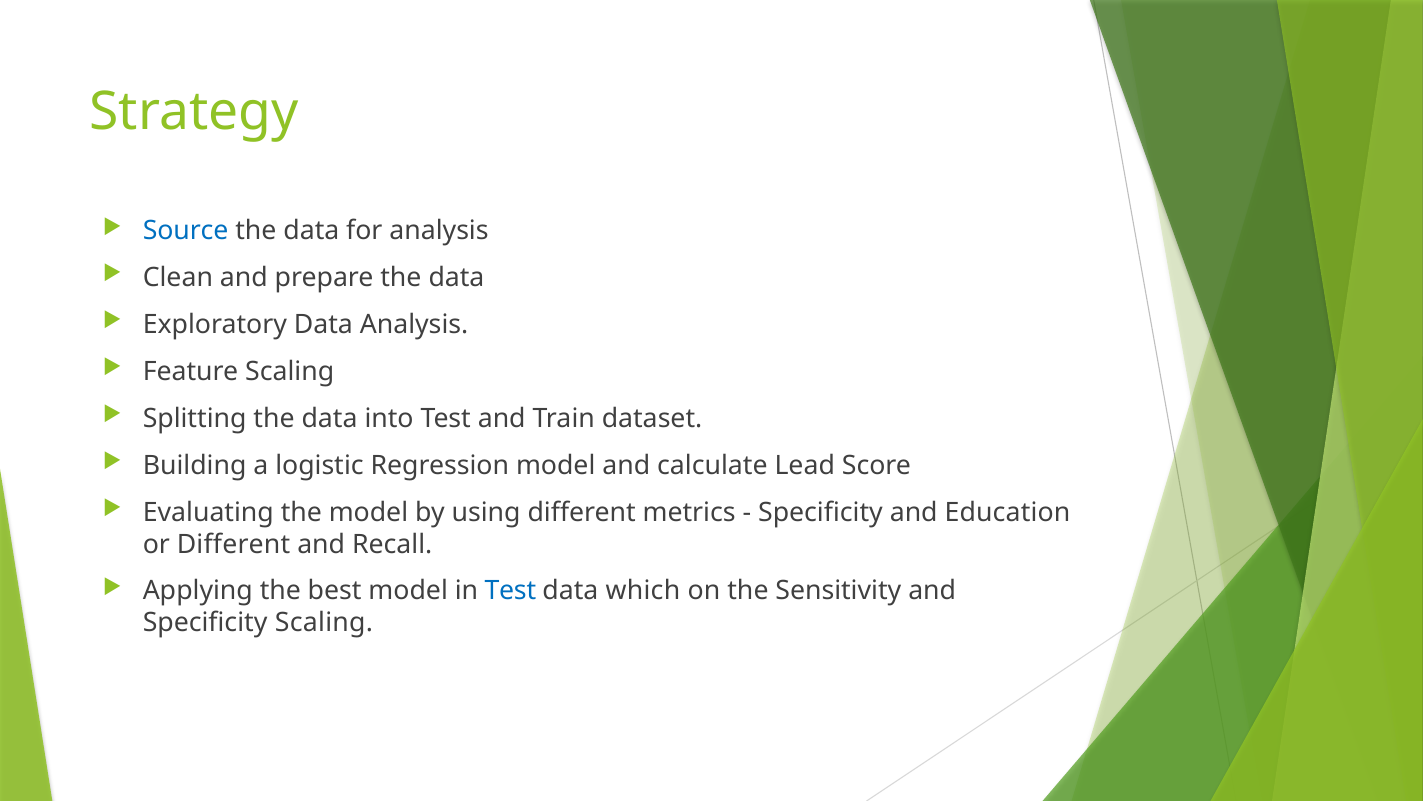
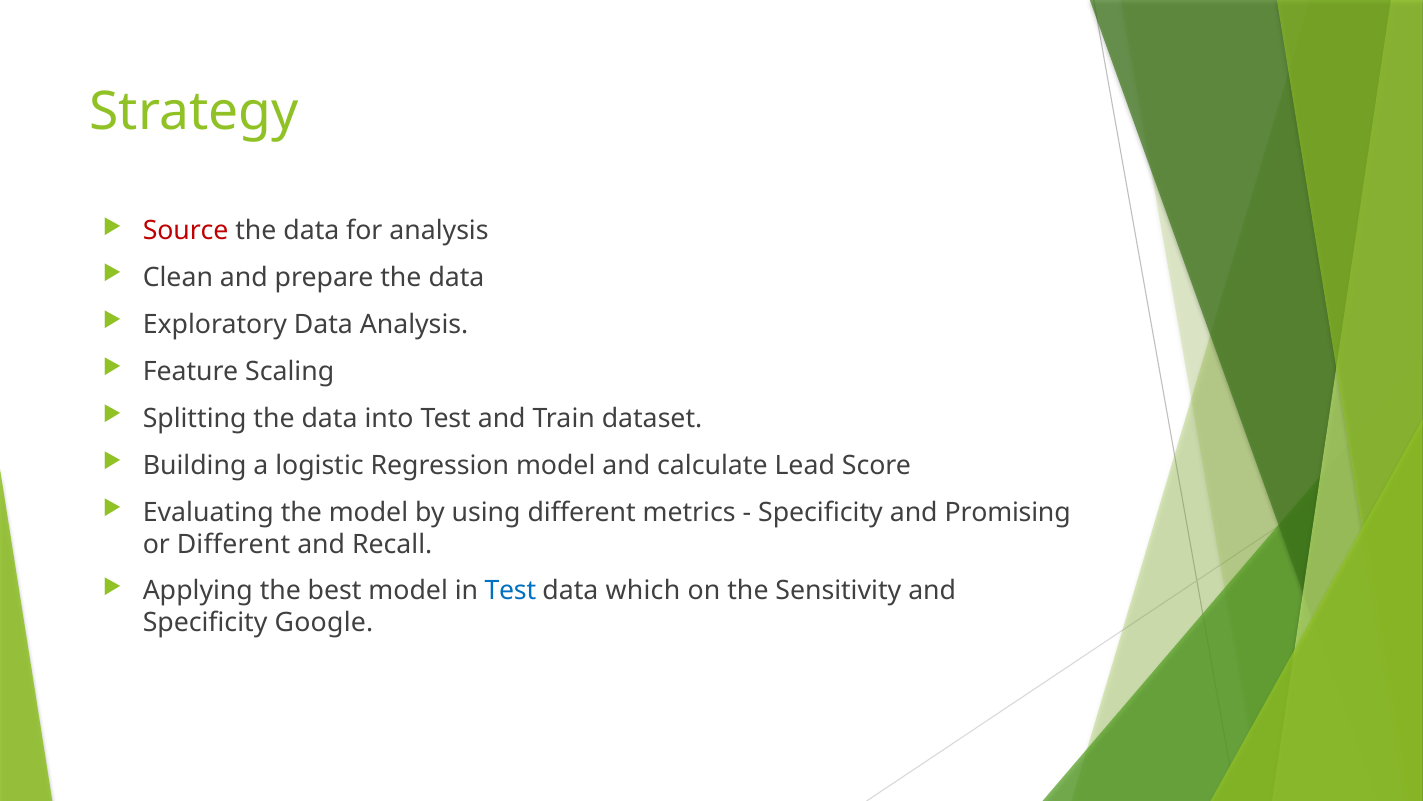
Source colour: blue -> red (186, 231)
Education: Education -> Promising (1008, 512)
Specificity Scaling: Scaling -> Google (324, 623)
